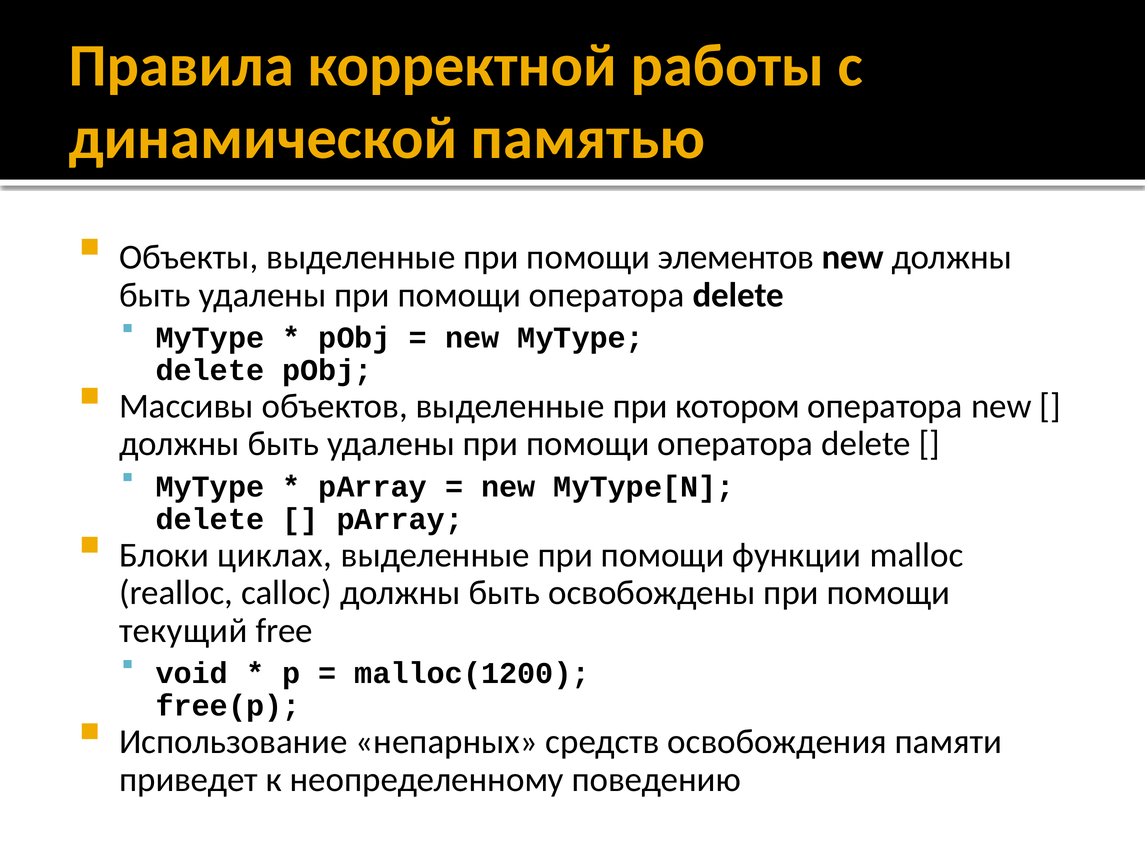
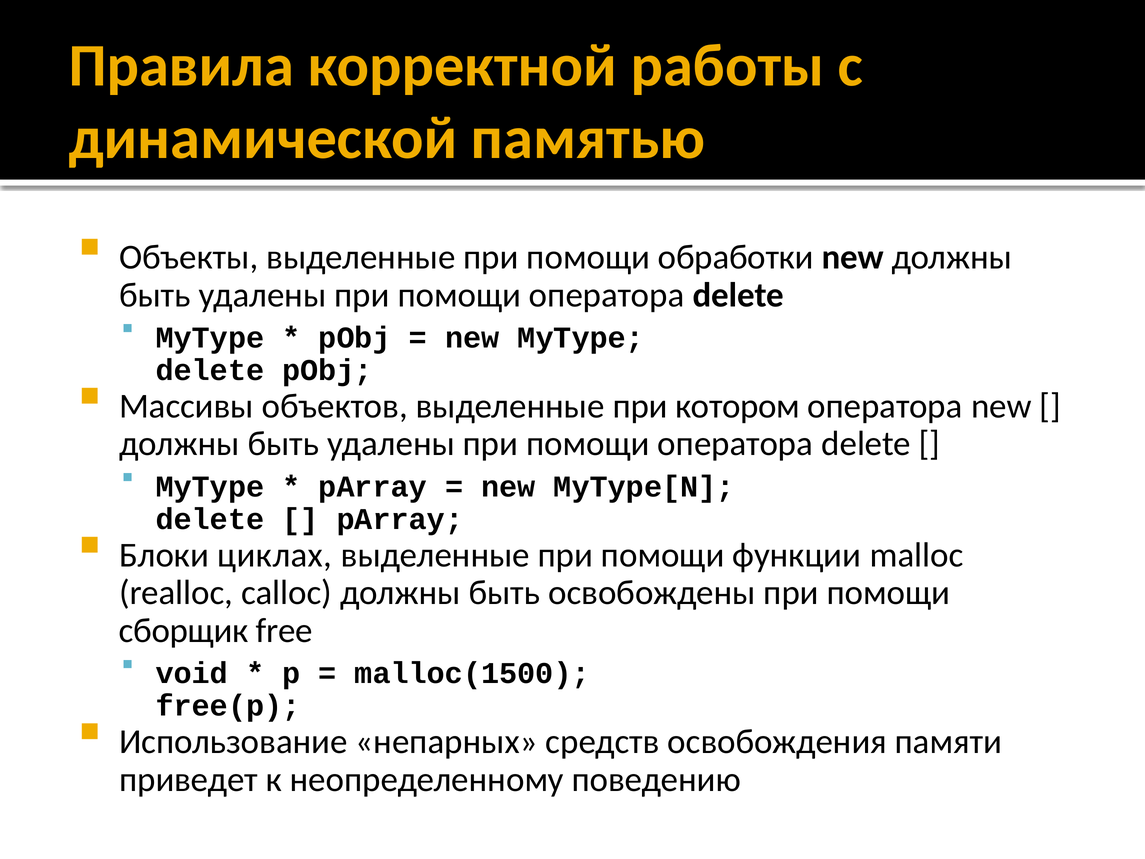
элементов: элементов -> обработки (736, 257)
текущий: текущий -> сборщик (184, 630)
malloc(1200: malloc(1200 -> malloc(1500 (472, 673)
